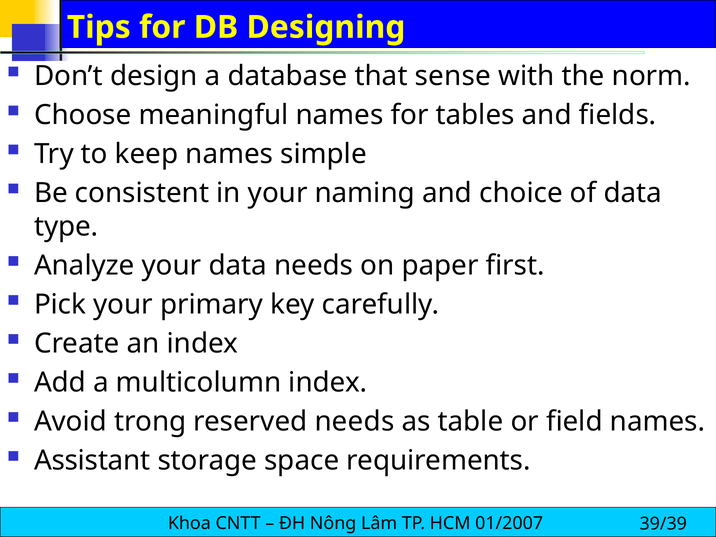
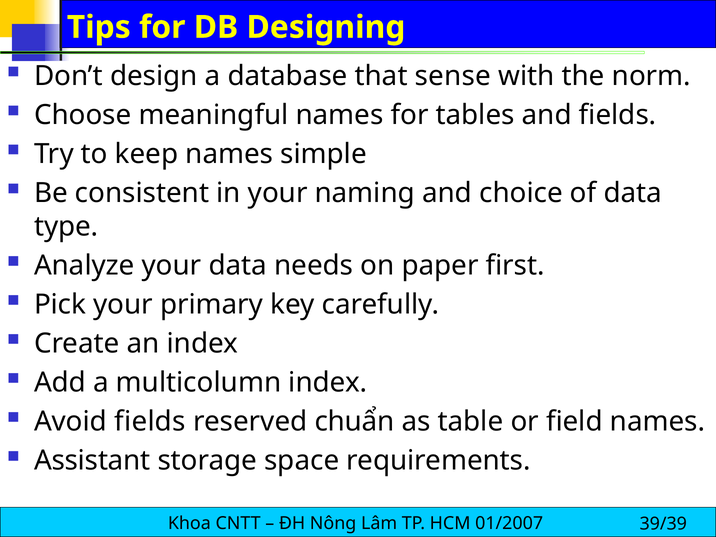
Avoid trong: trong -> fields (150, 421)
reserved needs: needs -> chuẩn (355, 421)
